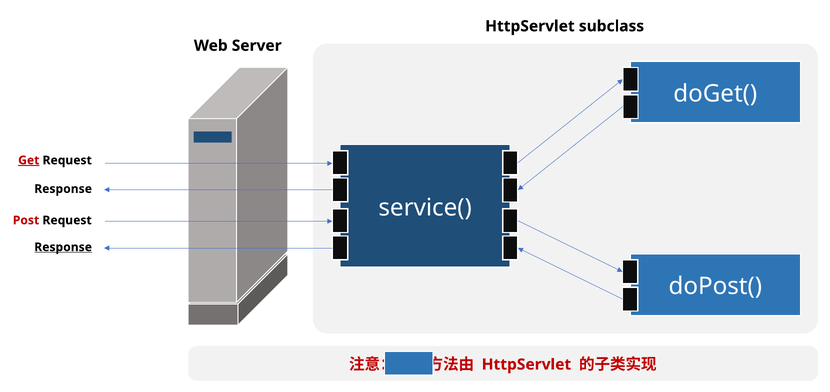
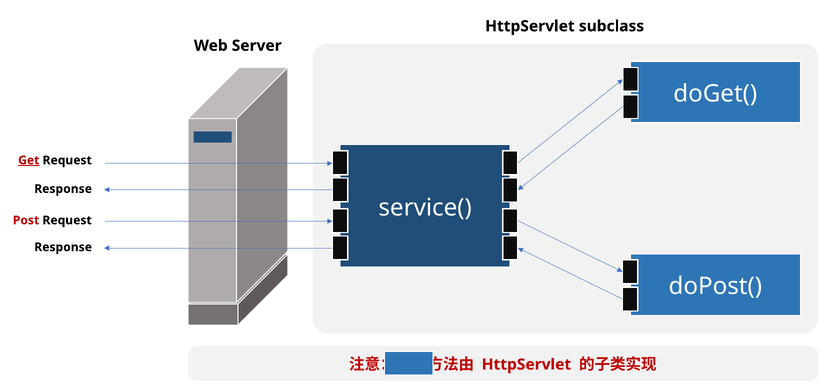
Response underline: present -> none (63, 247)
